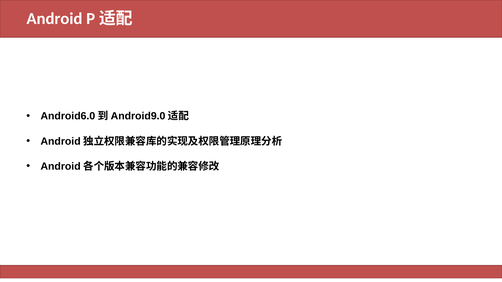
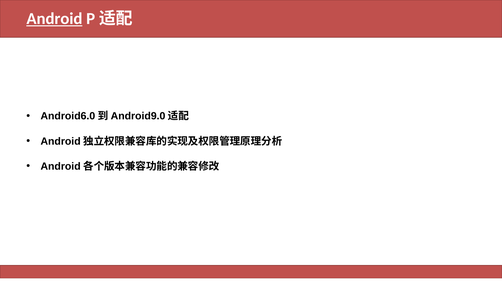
Android underline: none -> present (54, 19)
